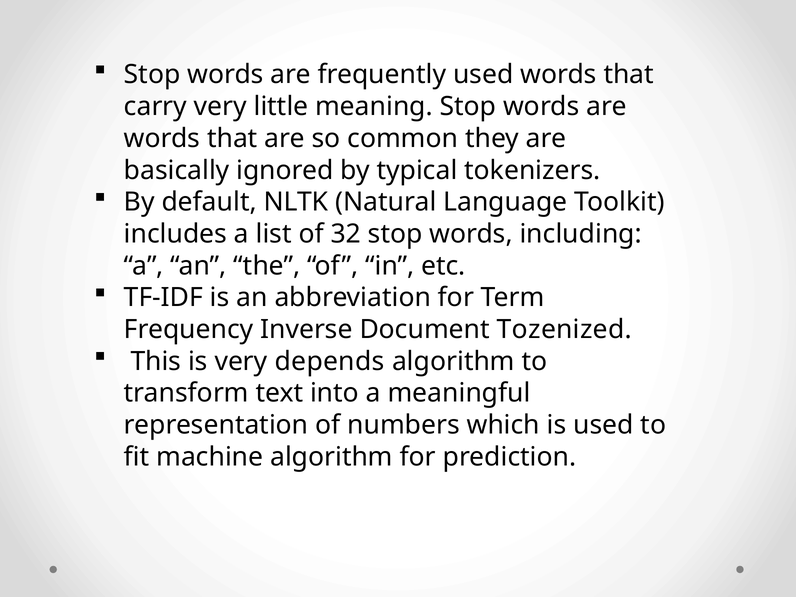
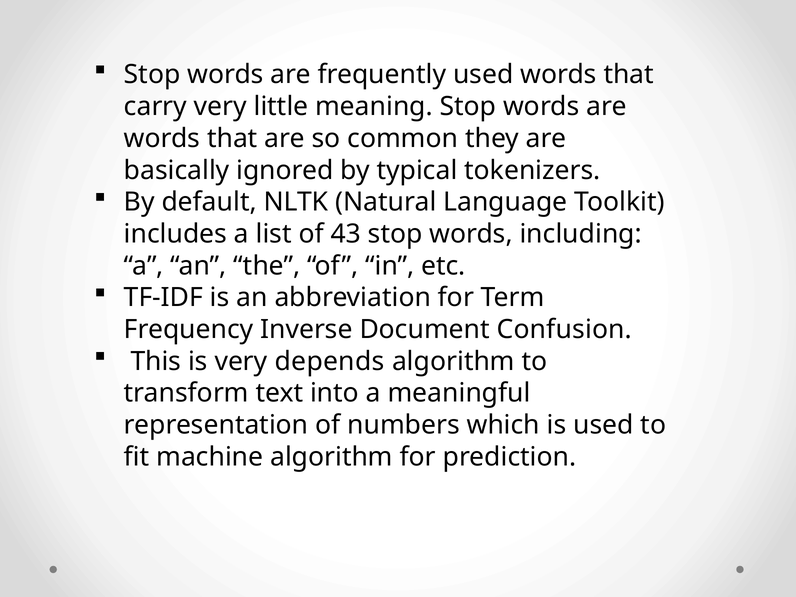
32: 32 -> 43 (346, 234)
Tozenized: Tozenized -> Confusion (564, 329)
